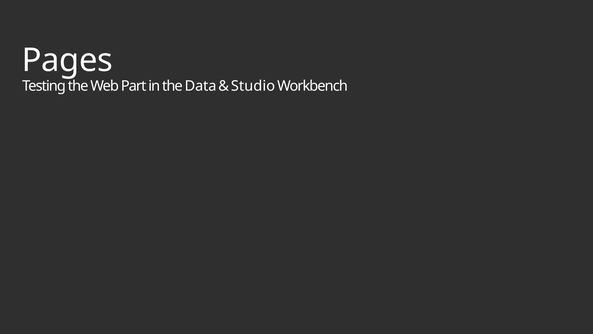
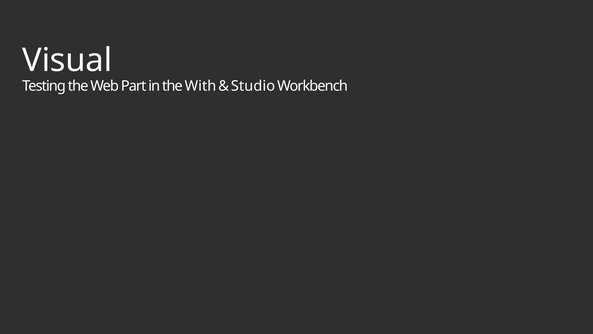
Pages: Pages -> Visual (67, 60)
Data: Data -> With (200, 86)
